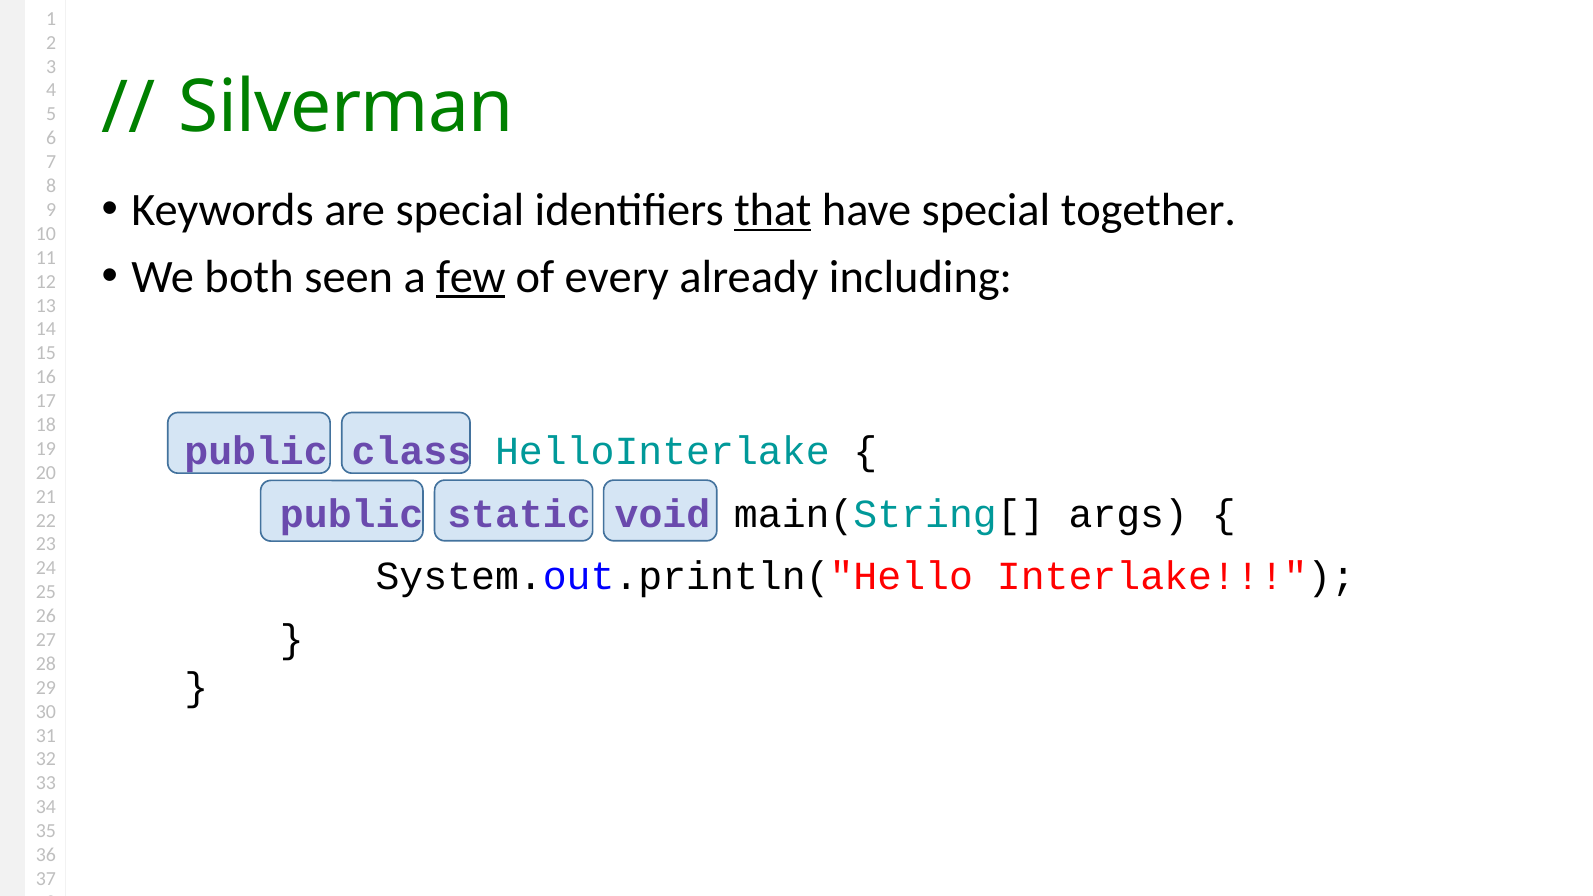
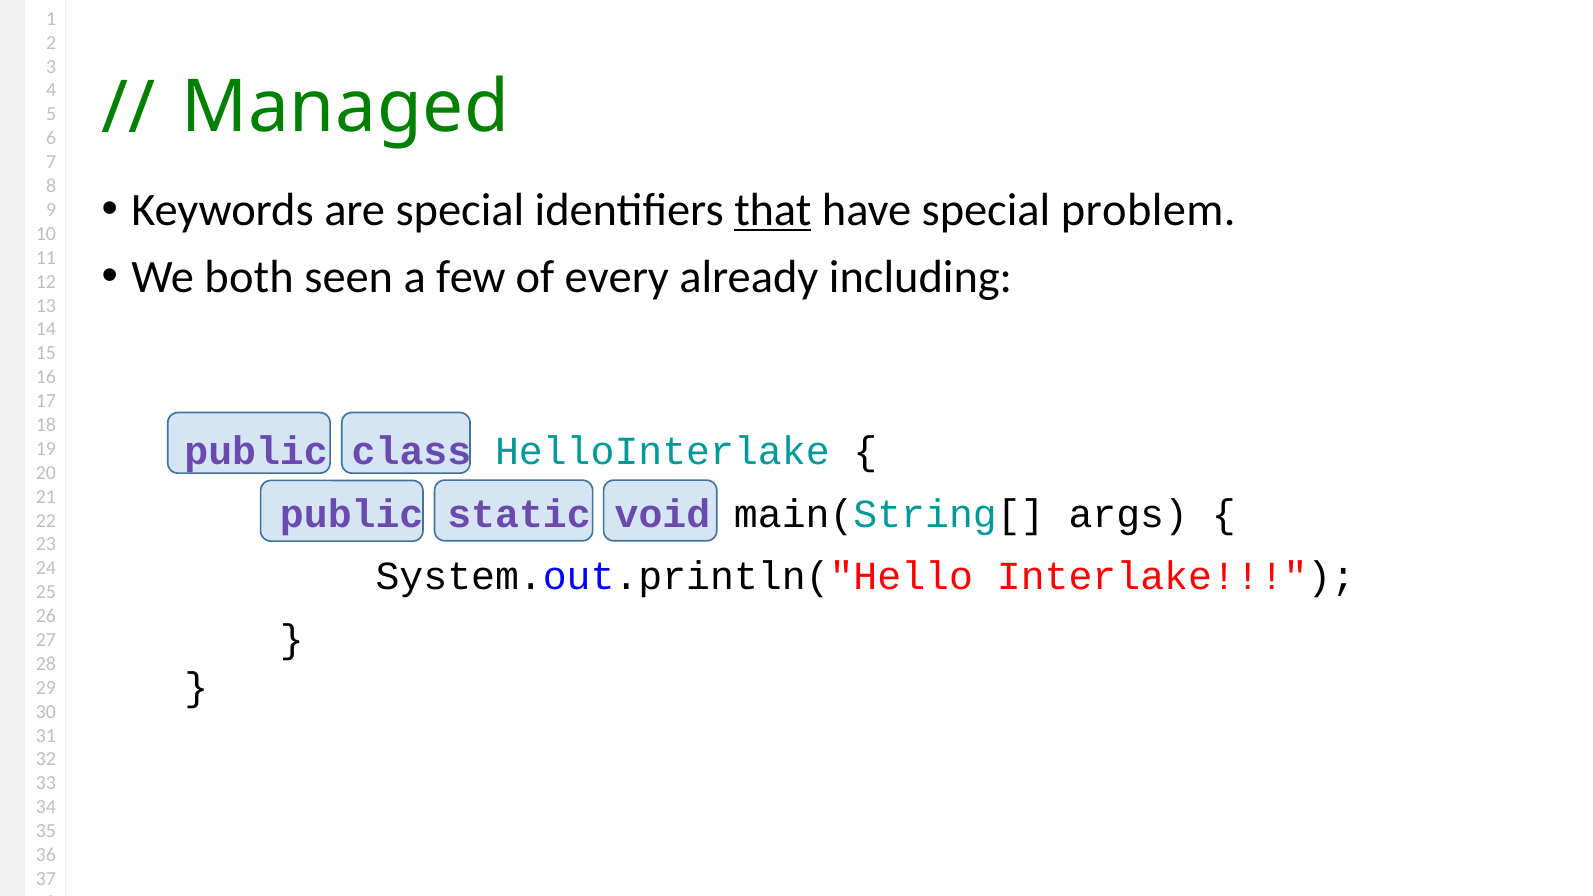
Silverman: Silverman -> Managed (345, 107)
together: together -> problem (1148, 210)
few underline: present -> none (471, 277)
